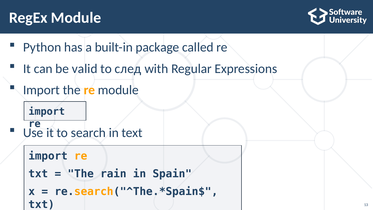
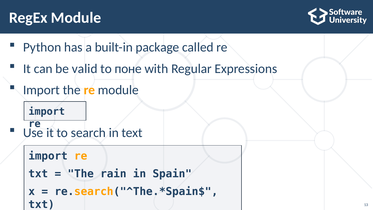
след: след -> поне (128, 69)
